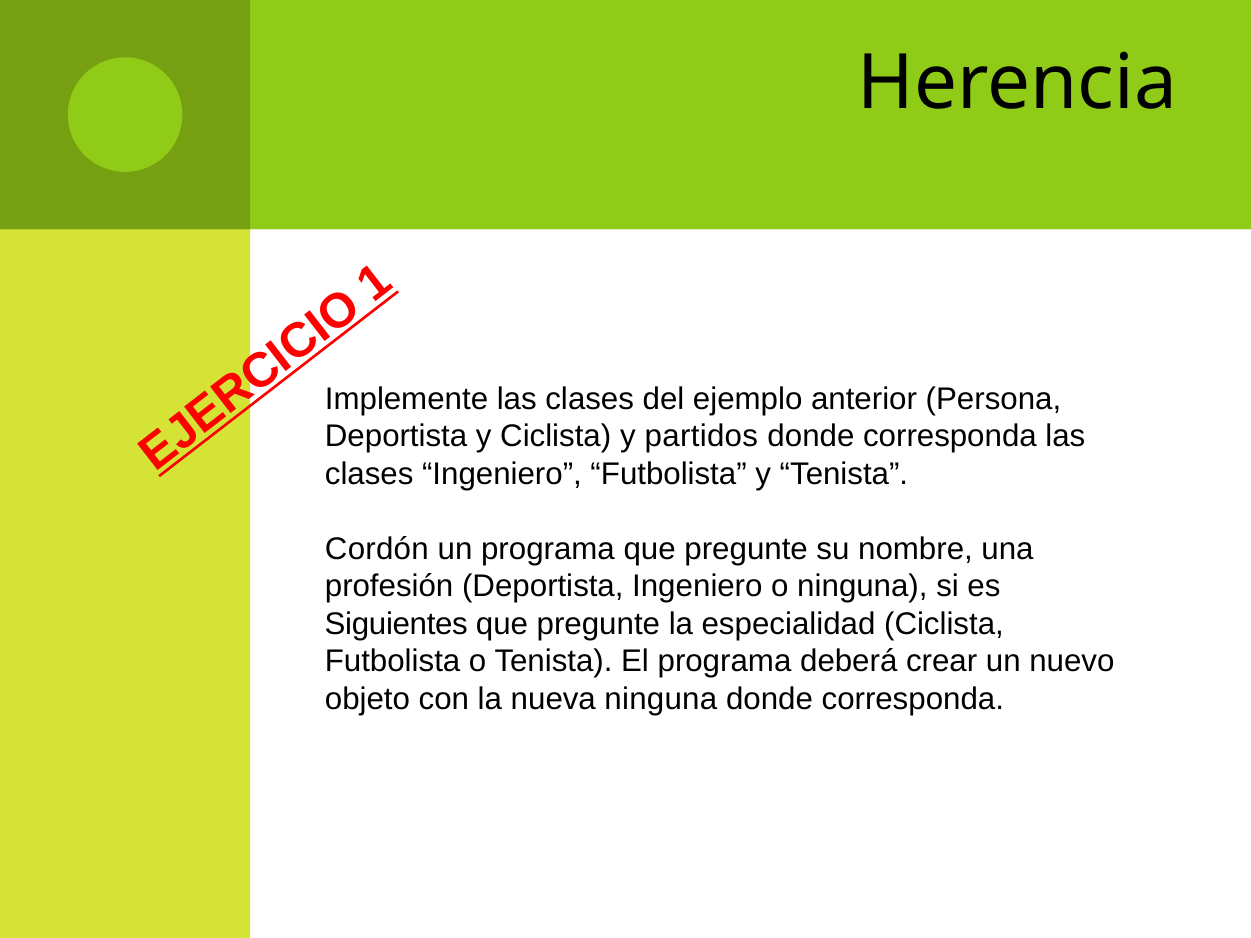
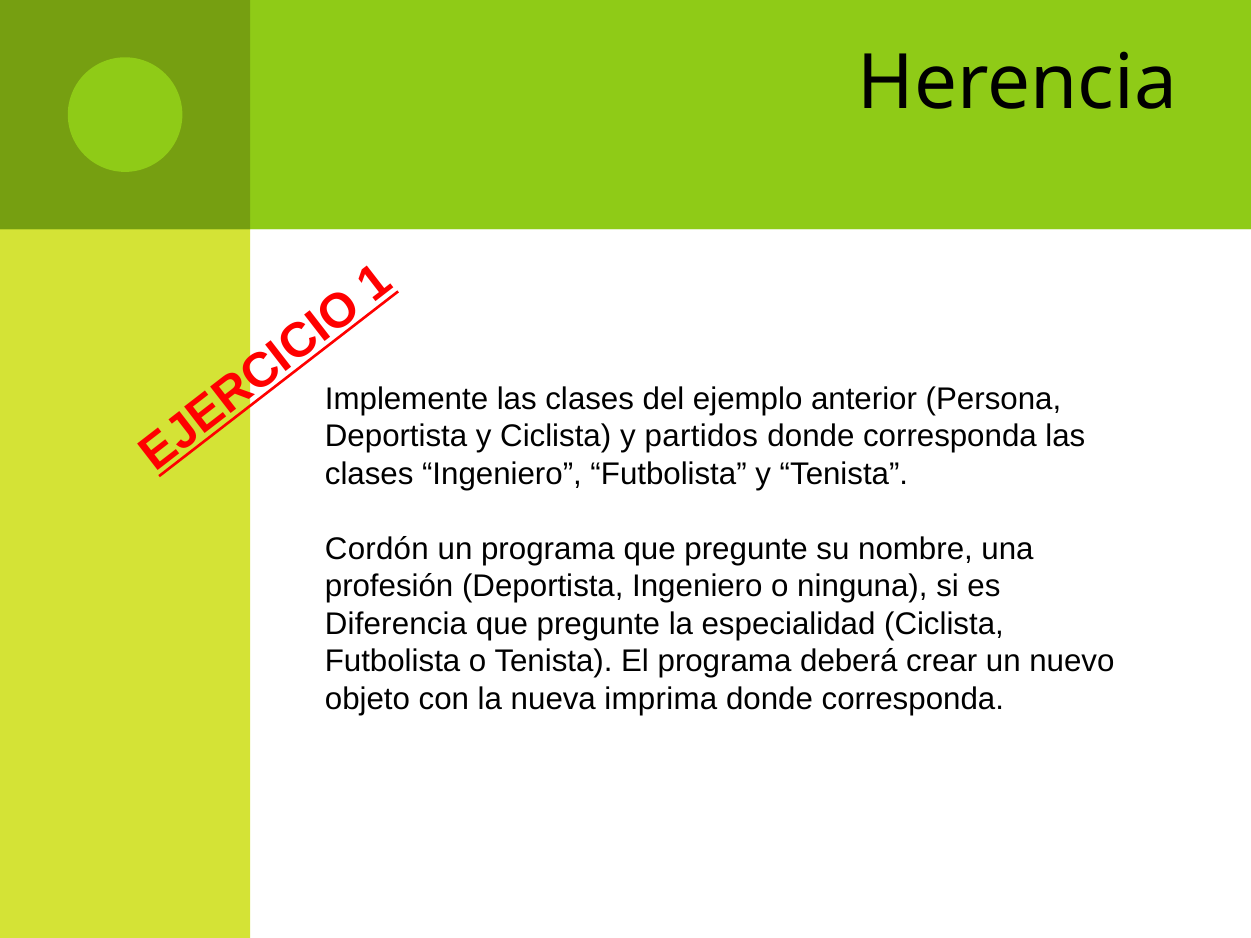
Siguientes: Siguientes -> Diferencia (396, 624)
nueva ninguna: ninguna -> imprima (661, 699)
